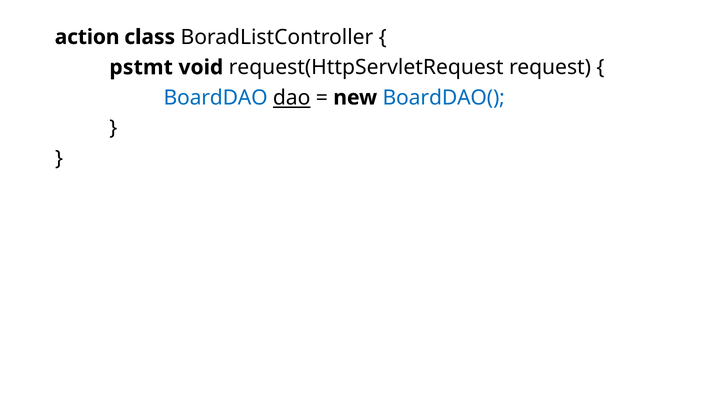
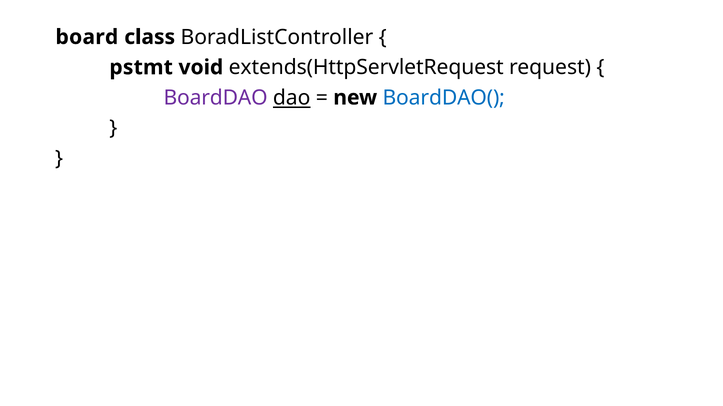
action: action -> board (87, 37)
request(HttpServletRequest: request(HttpServletRequest -> extends(HttpServletRequest (366, 67)
BoardDAO colour: blue -> purple (216, 98)
